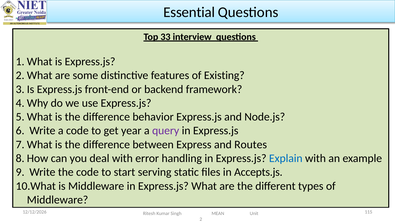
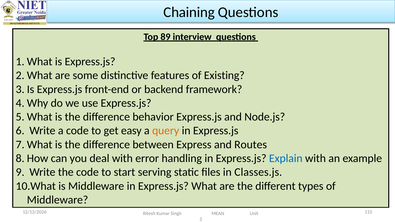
Essential: Essential -> Chaining (189, 12)
33: 33 -> 89 (165, 37)
year: year -> easy (131, 131)
query colour: purple -> orange (166, 131)
Accepts.js: Accepts.js -> Classes.js (258, 172)
